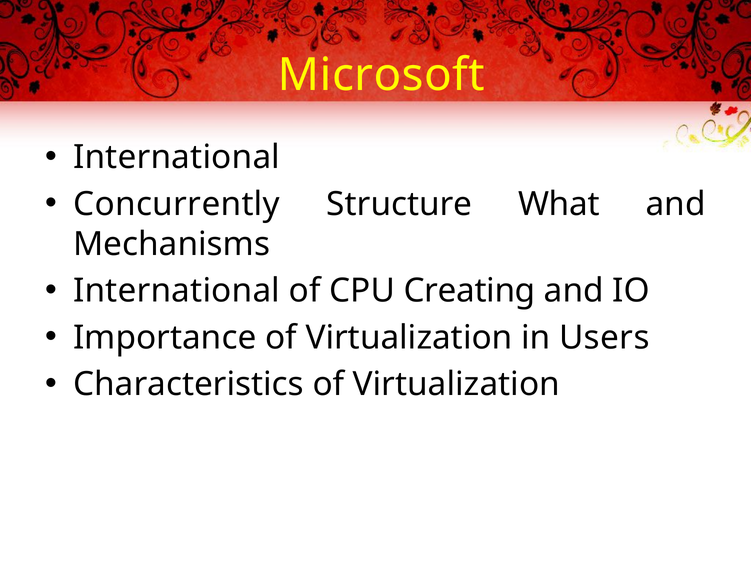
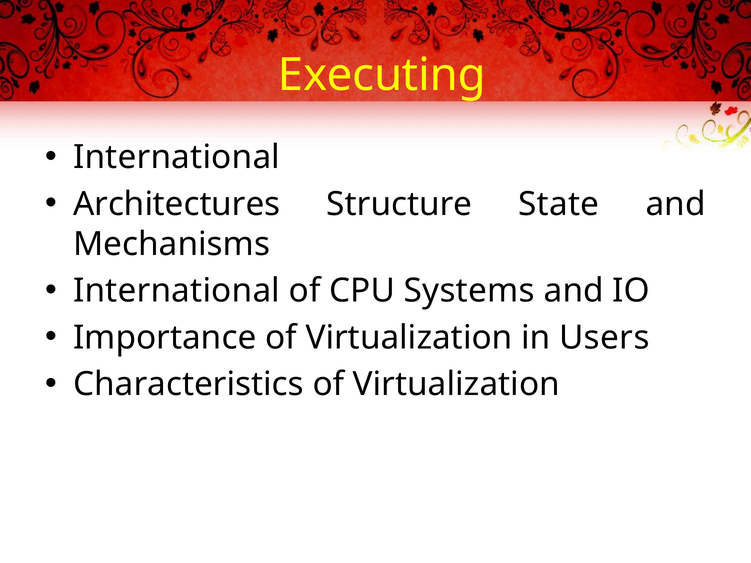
Microsoft: Microsoft -> Executing (382, 75)
Concurrently: Concurrently -> Architectures (177, 204)
What: What -> State (559, 204)
Creating: Creating -> Systems (469, 291)
